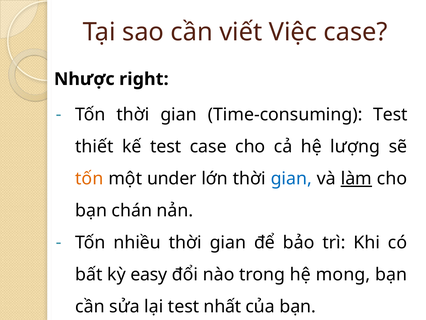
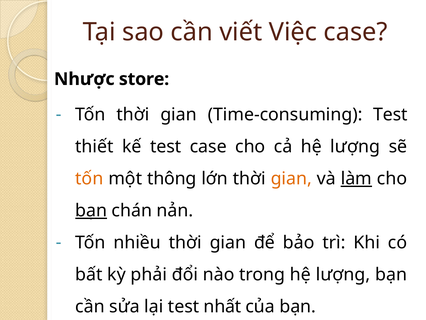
right: right -> store (144, 79)
under: under -> thông (172, 178)
gian colour: blue -> orange (291, 178)
bạn underline: none -> present (91, 210)
easy: easy -> phải (149, 274)
trong hệ mong: mong -> lượng (343, 274)
